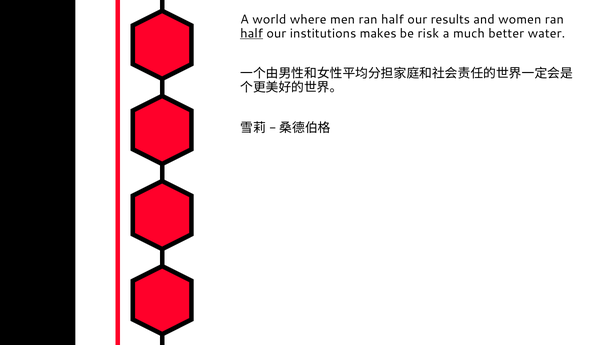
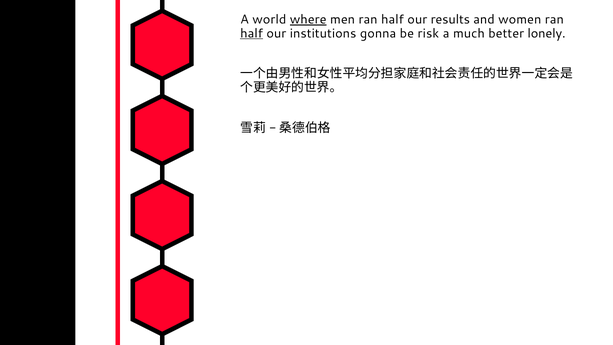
where underline: none -> present (308, 20)
makes: makes -> gonna (378, 33)
water: water -> lonely (547, 33)
